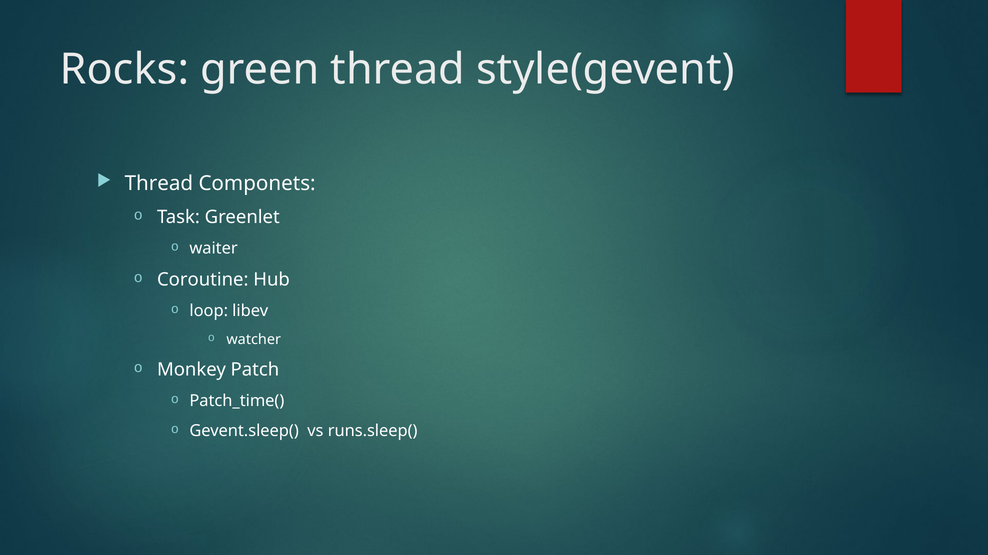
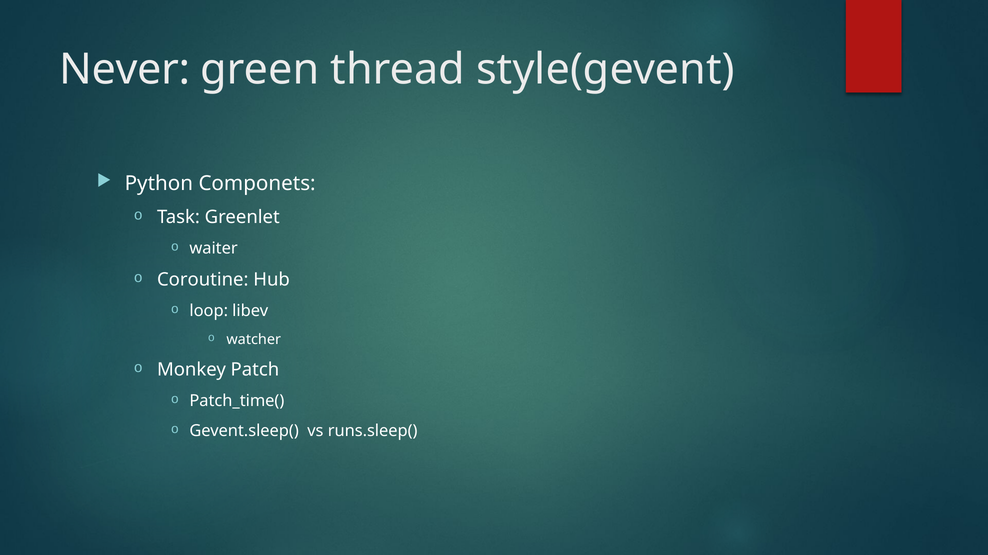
Rocks: Rocks -> Never (125, 69)
Thread: Thread -> Python (159, 184)
